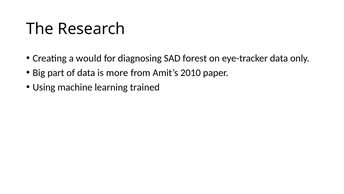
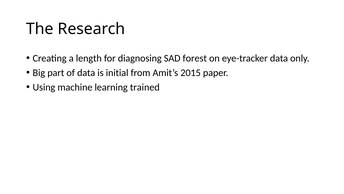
would: would -> length (89, 58)
more: more -> initial (117, 73)
2010: 2010 -> 2015 (191, 73)
